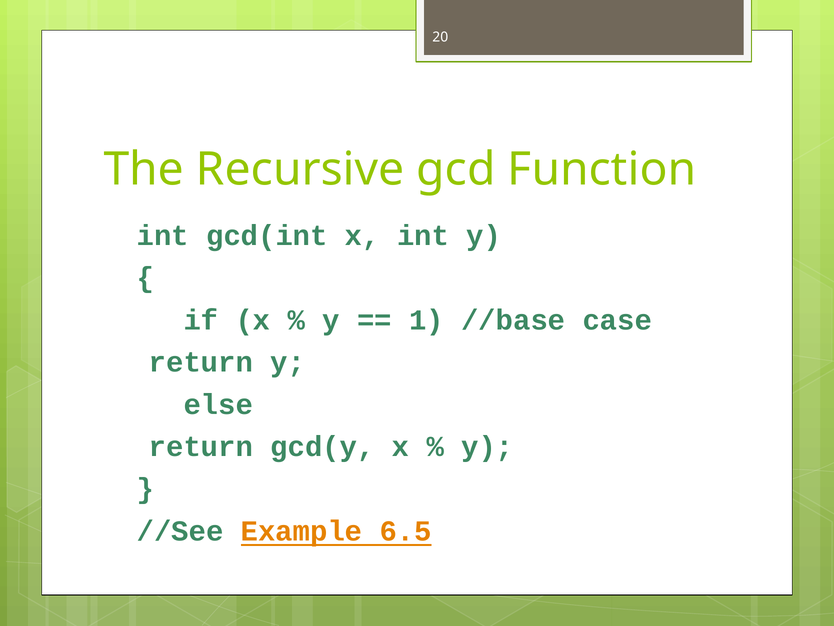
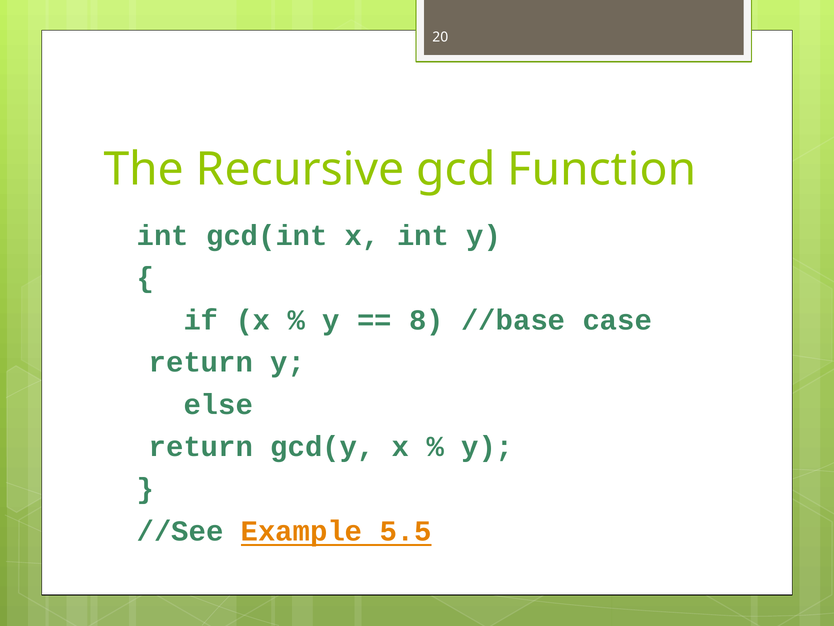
1: 1 -> 8 (426, 320)
6.5: 6.5 -> 5.5 (406, 531)
